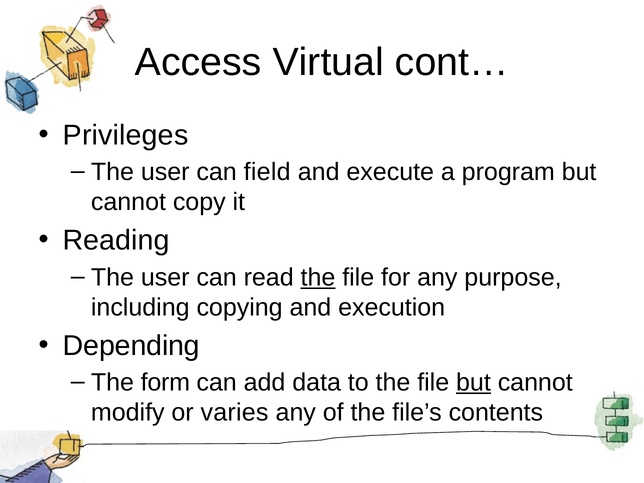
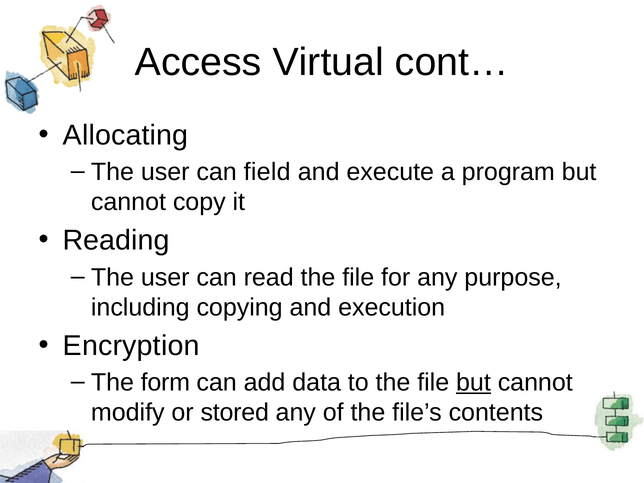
Privileges: Privileges -> Allocating (126, 135)
the underline: present -> none (318, 277)
Depending: Depending -> Encryption (131, 346)
varies: varies -> stored (235, 413)
